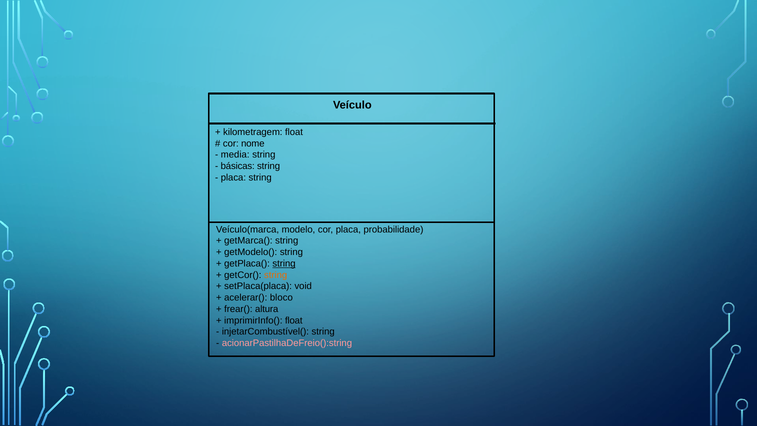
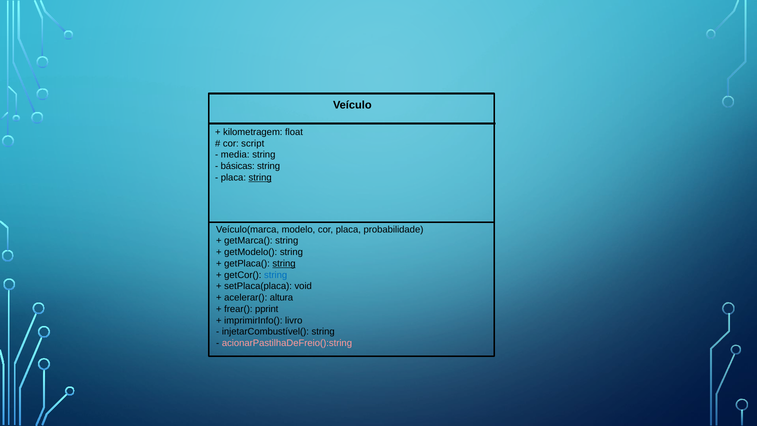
nome: nome -> script (253, 143)
string underline: none -> present (260, 177)
string colour: orange -> blue (276, 275)
bloco: bloco -> altura (281, 298)
altura: altura -> pprint (267, 309)
imprimirInfo( float: float -> livro (294, 320)
